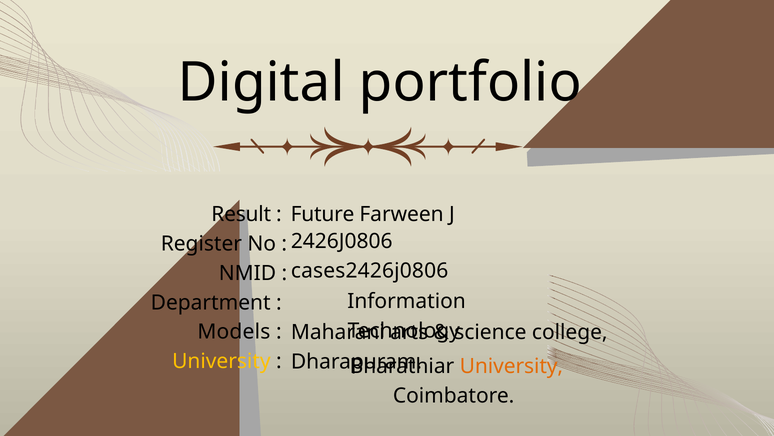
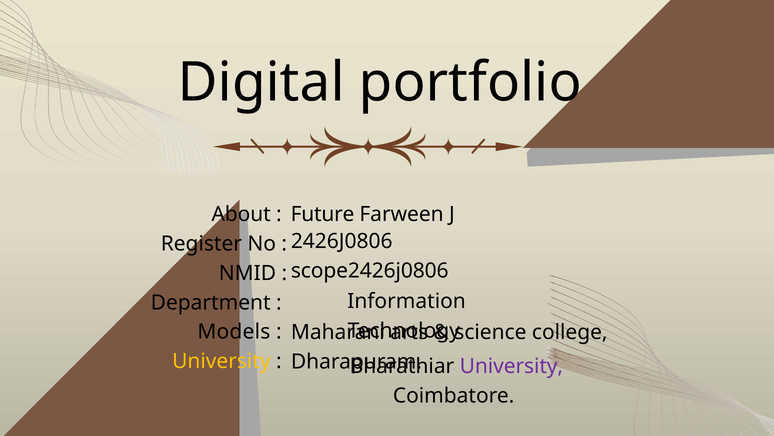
Result: Result -> About (241, 214)
cases2426j0806: cases2426j0806 -> scope2426j0806 (370, 270)
University colour: orange -> purple (511, 366)
